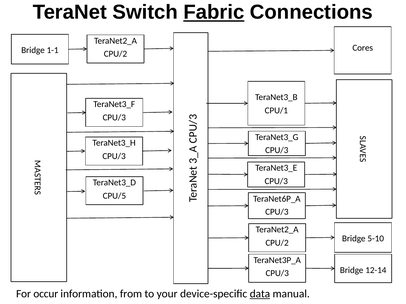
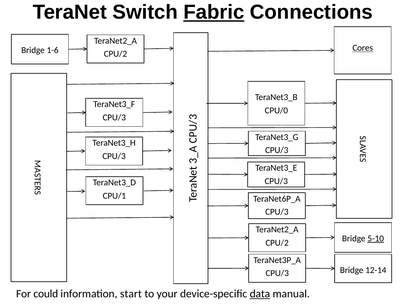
Cores underline: none -> present (363, 48)
1-1: 1-1 -> 1-6 (53, 50)
CPU/1: CPU/1 -> CPU/0 (276, 111)
CPU/5: CPU/5 -> CPU/1 (114, 196)
5-10 underline: none -> present (376, 239)
occur: occur -> could (46, 294)
from: from -> start (131, 294)
